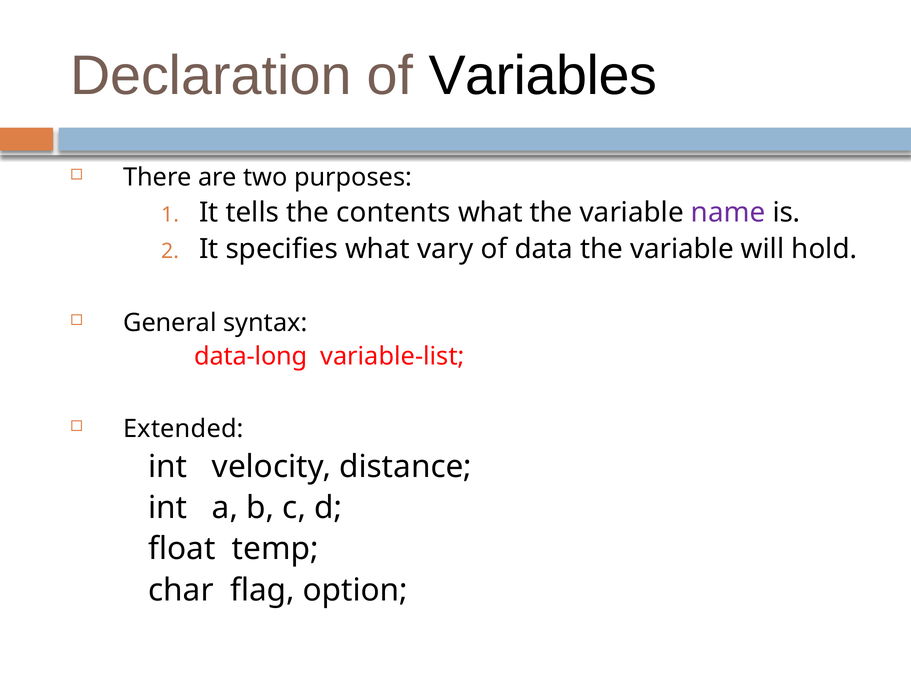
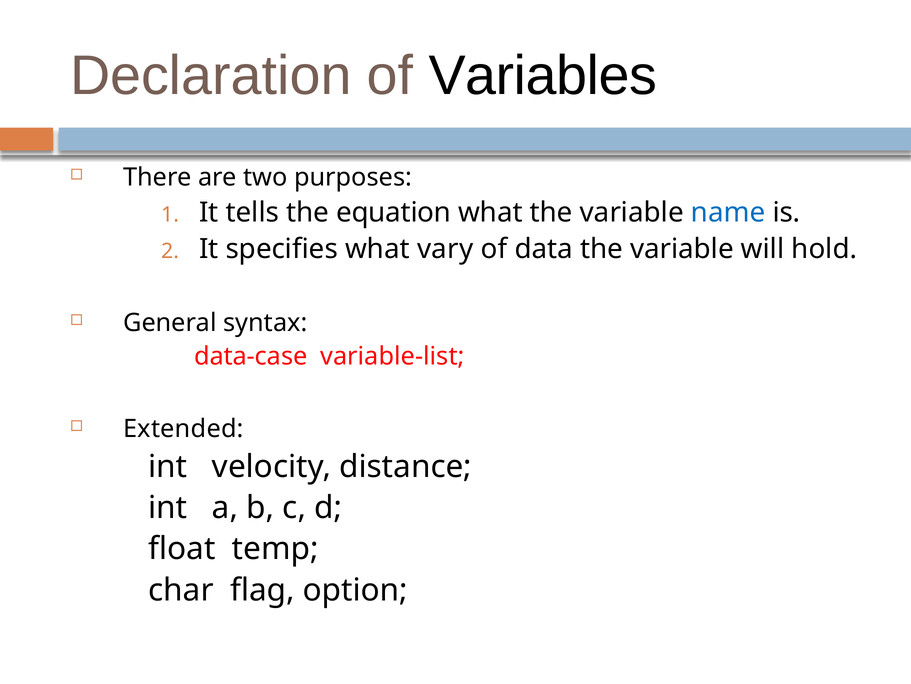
contents: contents -> equation (394, 212)
name colour: purple -> blue (728, 212)
data-long: data-long -> data-case (251, 356)
